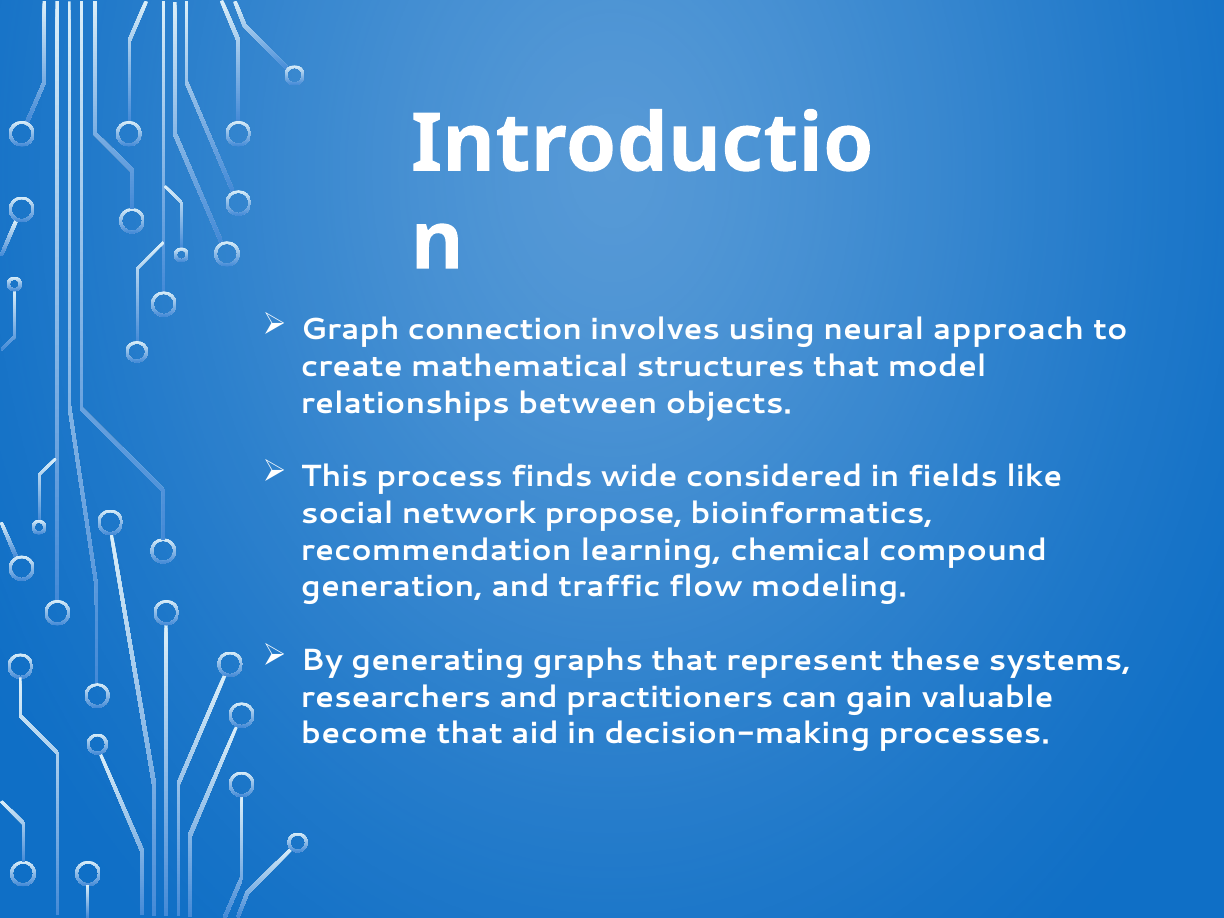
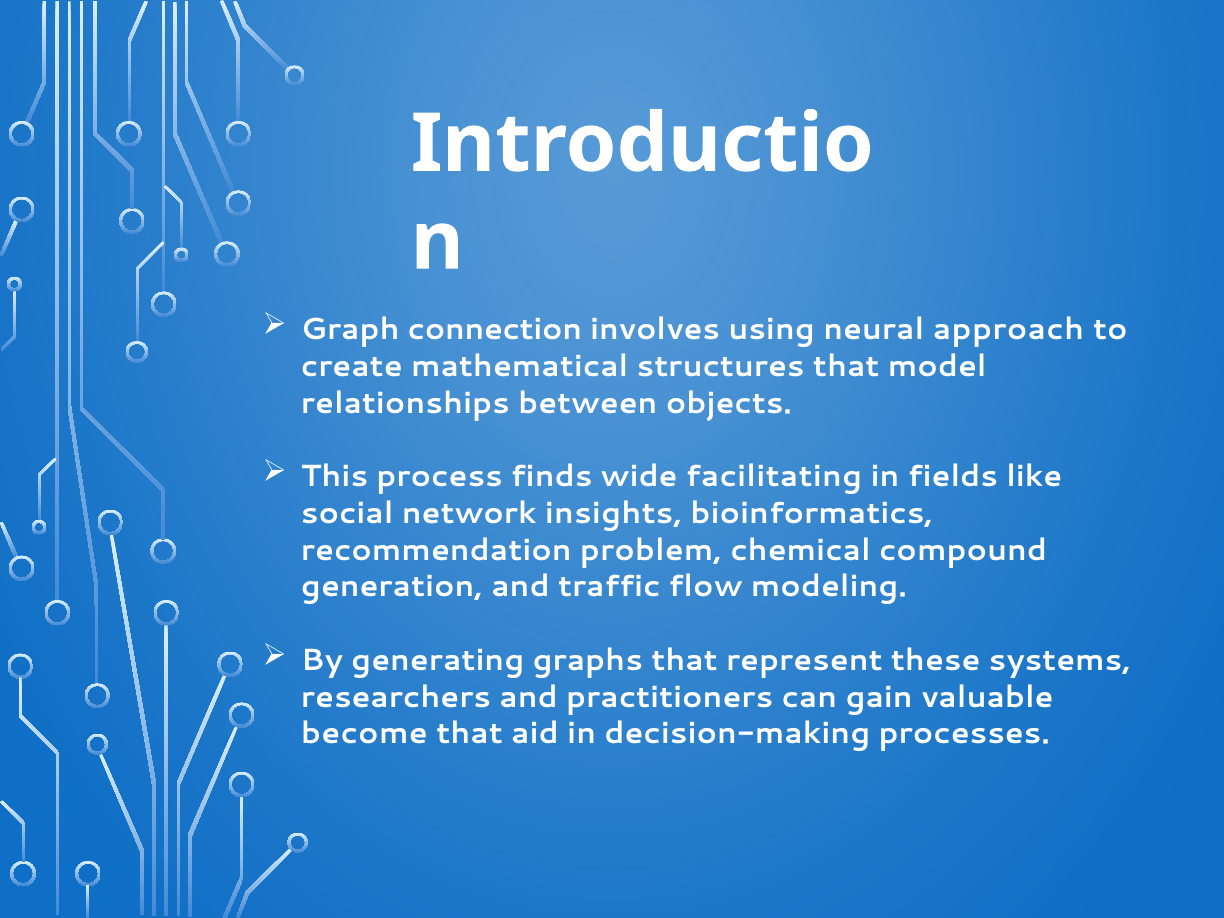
considered: considered -> facilitating (774, 477)
propose: propose -> insights (613, 513)
learning: learning -> problem (651, 550)
